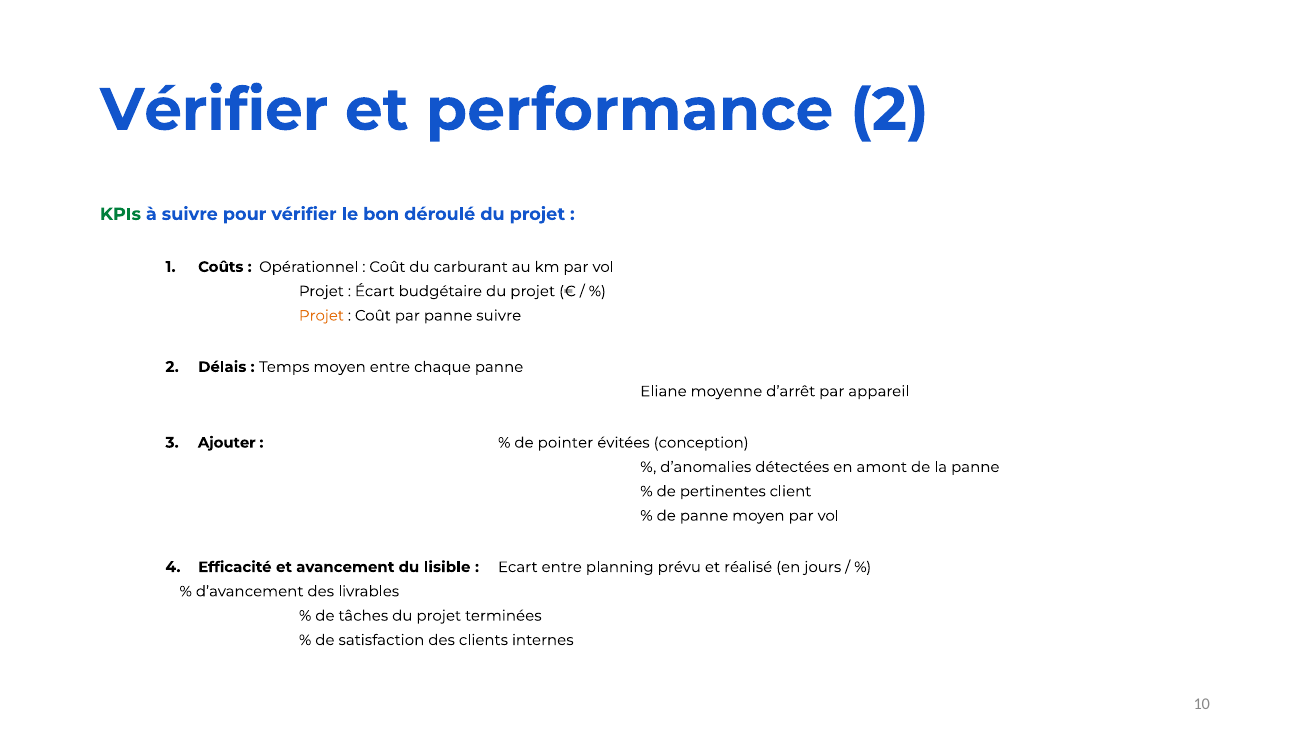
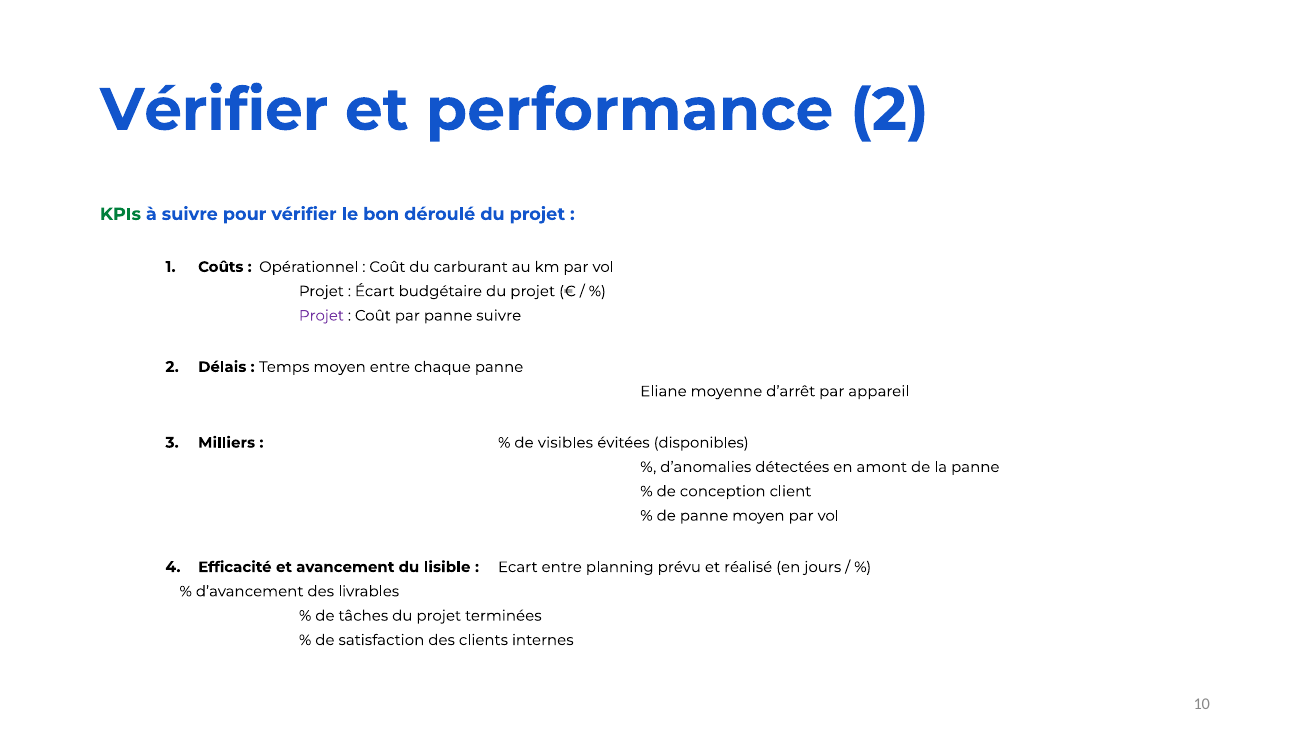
Projet colour: orange -> purple (321, 316)
Ajouter: Ajouter -> Milliers (227, 443)
pointer: pointer -> visibles (565, 443)
conception: conception -> disponibles (701, 443)
pertinentes: pertinentes -> conception (723, 491)
